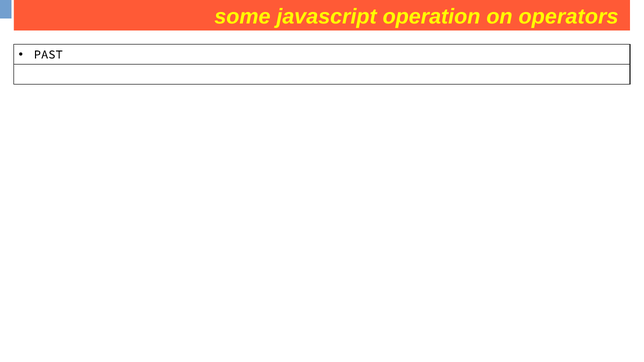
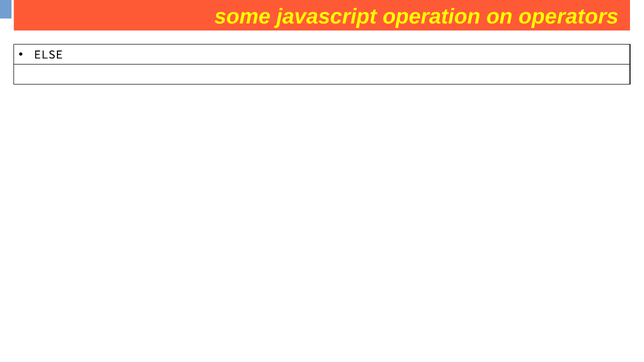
PAST: PAST -> ELSE (48, 55)
